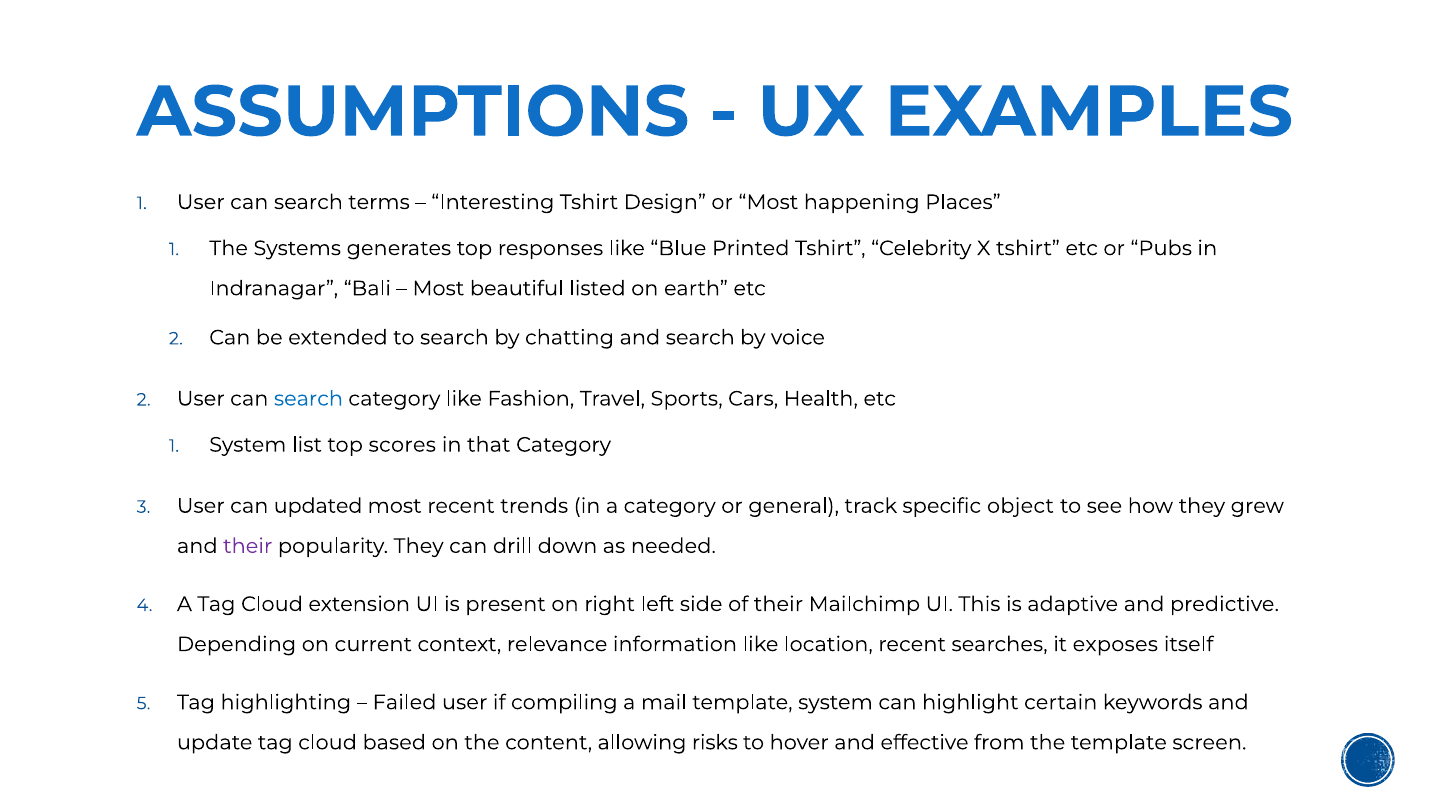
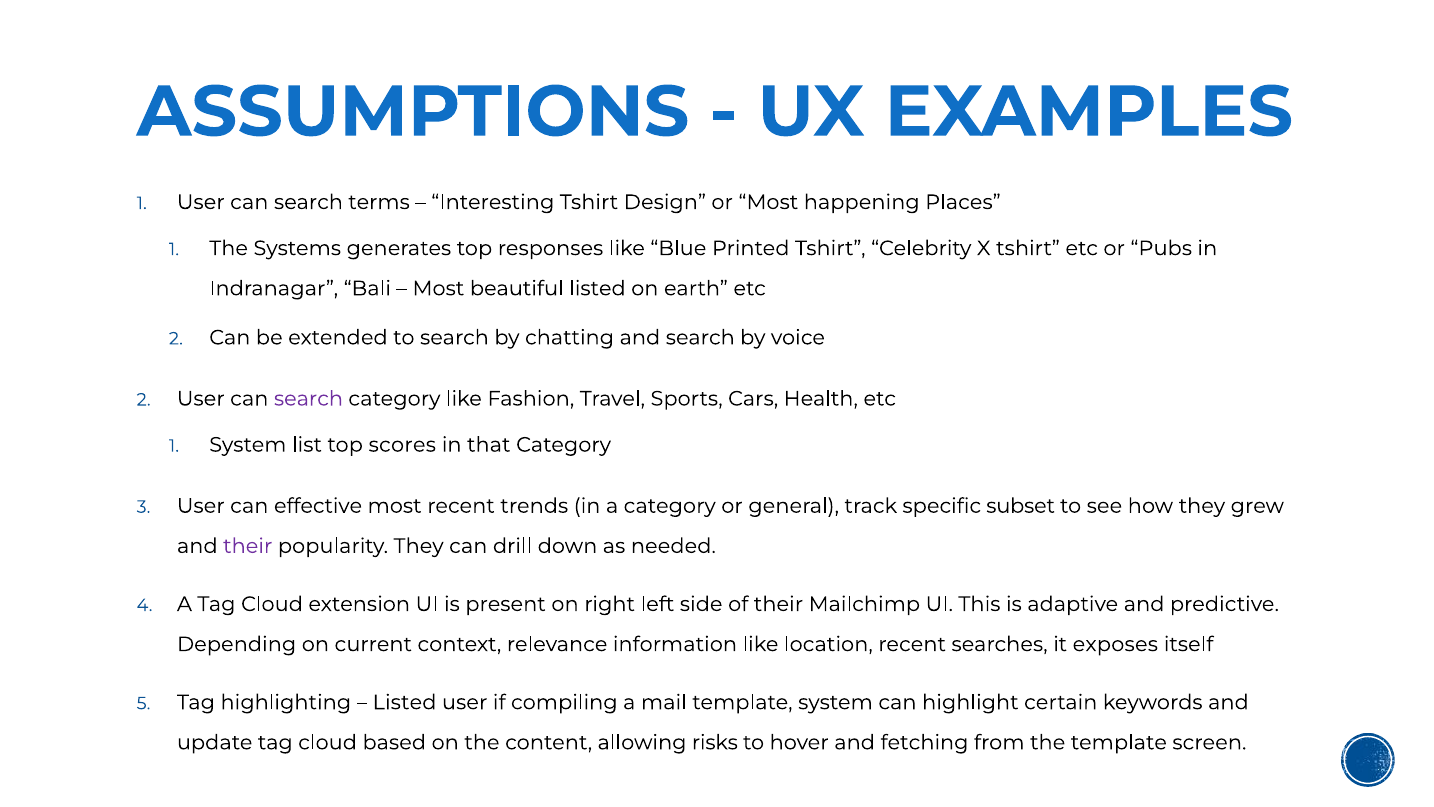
search colour: blue -> purple (308, 398)
updated: updated -> effective (318, 506)
object: object -> subset (1021, 506)
Failed: Failed -> Listed (405, 702)
effective: effective -> fetching (924, 742)
